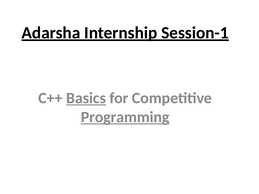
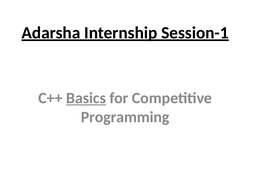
Programming underline: present -> none (125, 117)
